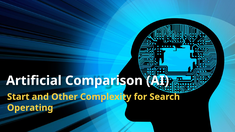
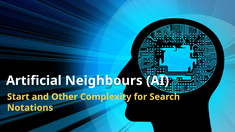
Comparison: Comparison -> Neighbours (104, 81)
Operating: Operating -> Notations (30, 108)
